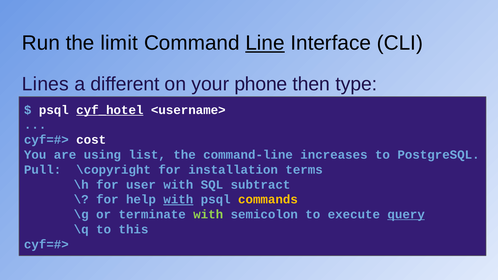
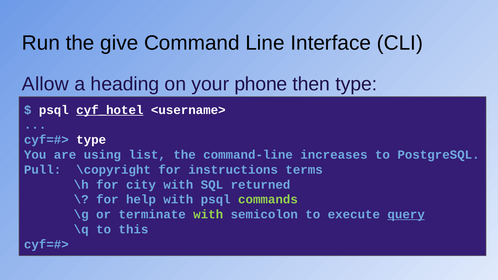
limit: limit -> give (119, 43)
Line underline: present -> none (265, 43)
Lines: Lines -> Allow (45, 84)
different: different -> heading (125, 84)
cost: cost -> type (91, 140)
installation: installation -> instructions (233, 170)
user: user -> city (141, 185)
subtract: subtract -> returned (260, 185)
with underline: present -> none (178, 200)
commands colour: yellow -> light green (268, 200)
